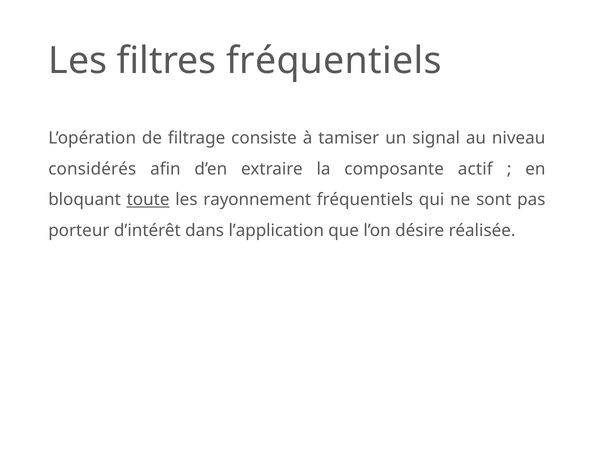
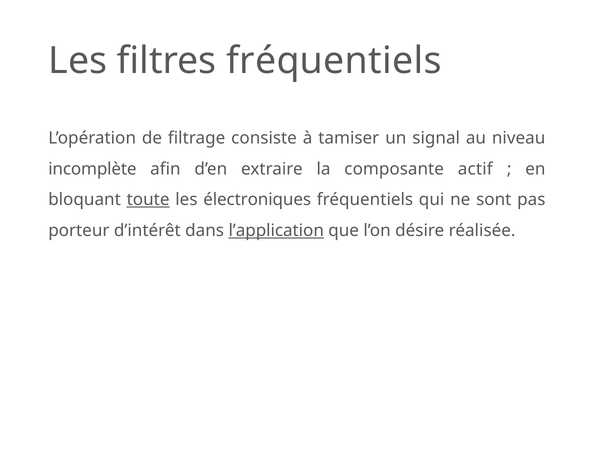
considérés: considérés -> incomplète (92, 169)
rayonnement: rayonnement -> électroniques (257, 199)
l’application underline: none -> present (276, 230)
